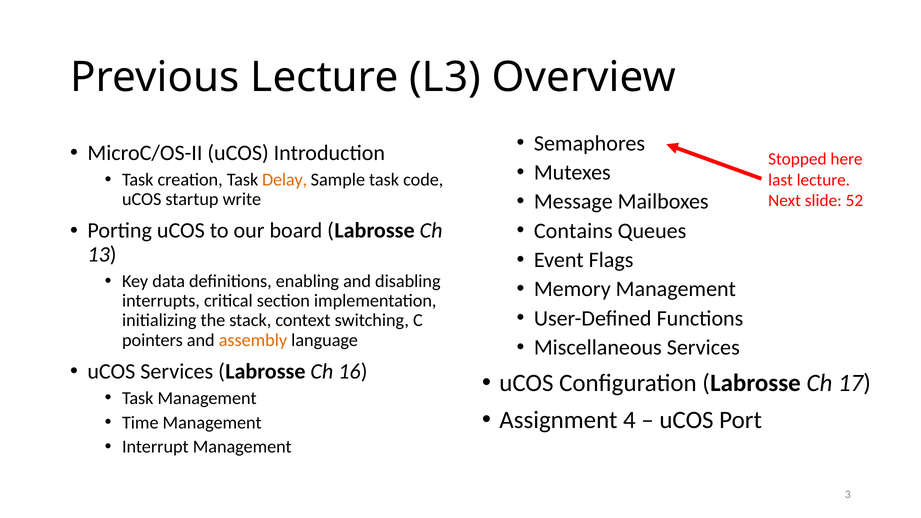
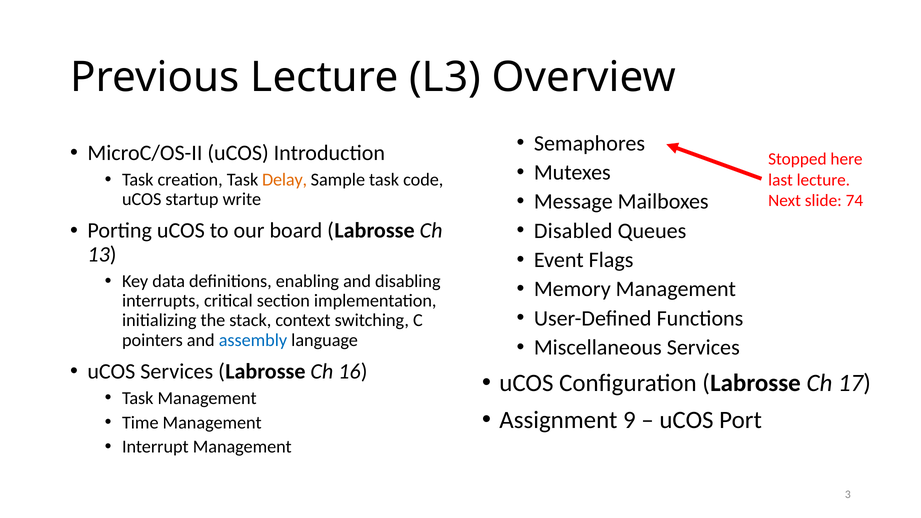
52: 52 -> 74 (854, 201)
Contains: Contains -> Disabled (573, 231)
assembly colour: orange -> blue (253, 340)
4: 4 -> 9 (629, 420)
